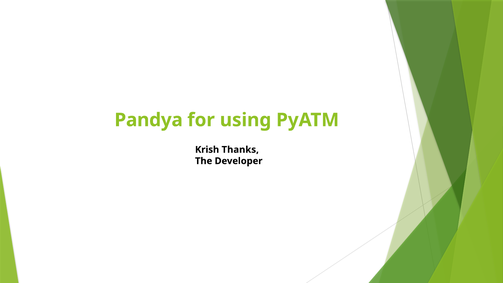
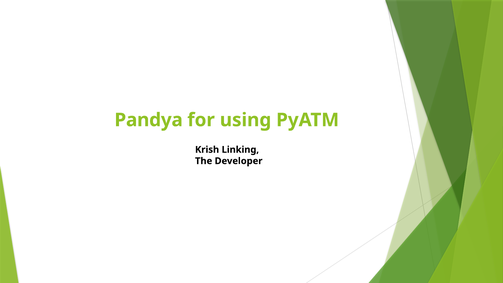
Thanks: Thanks -> Linking (240, 150)
